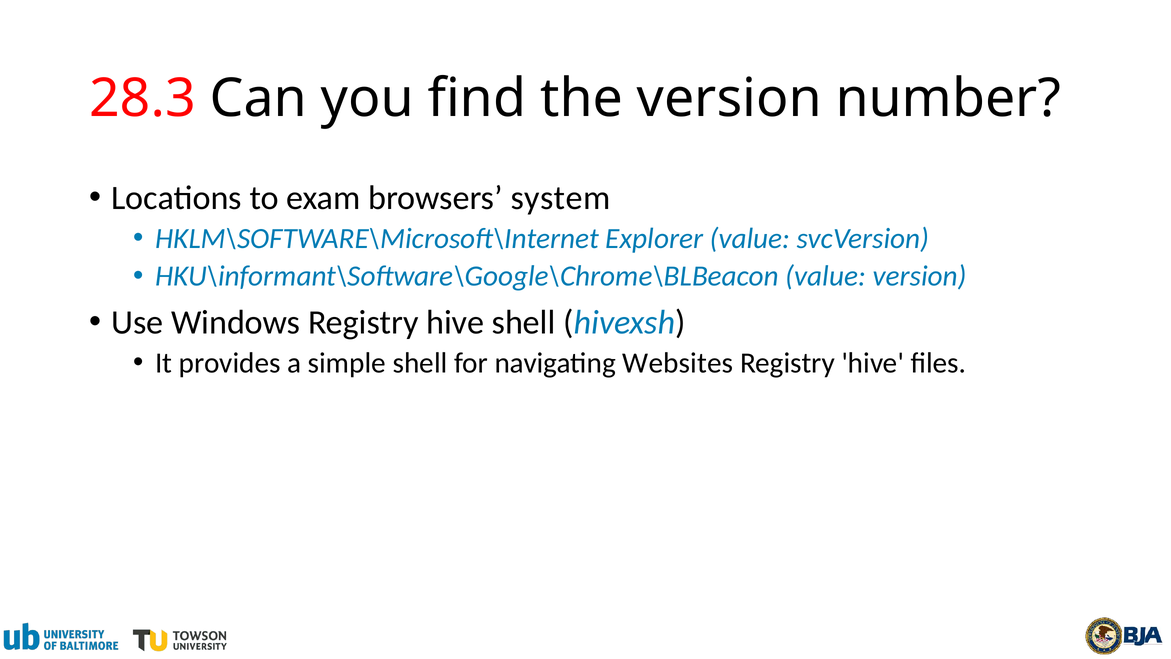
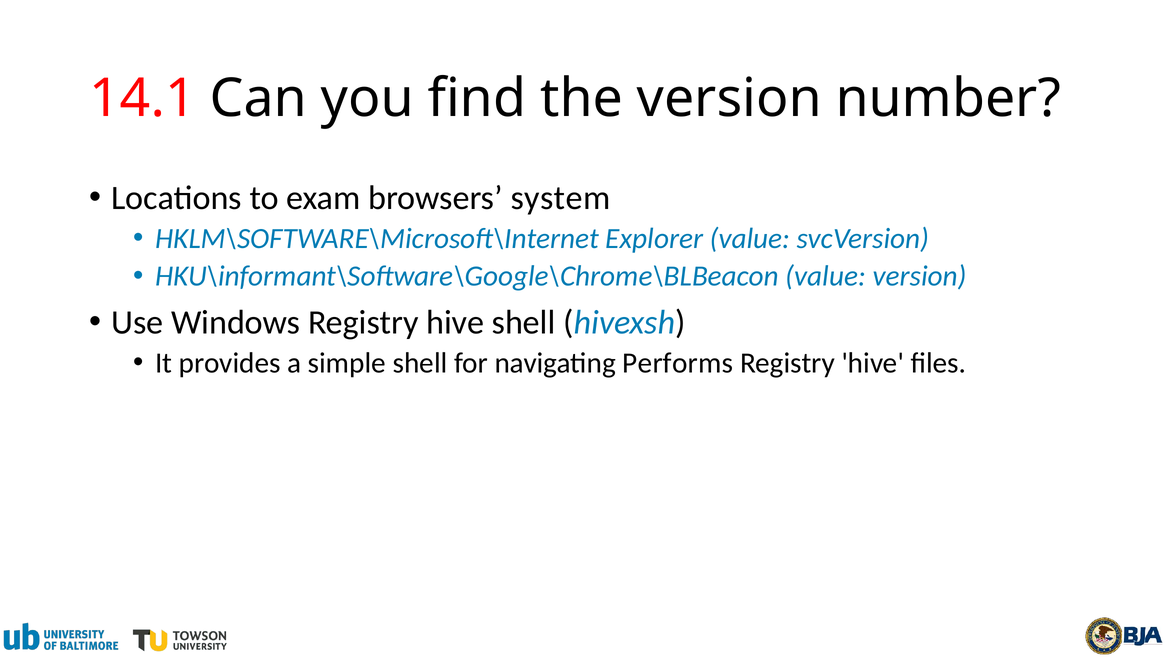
28.3: 28.3 -> 14.1 (142, 98)
Websites: Websites -> Performs (678, 363)
